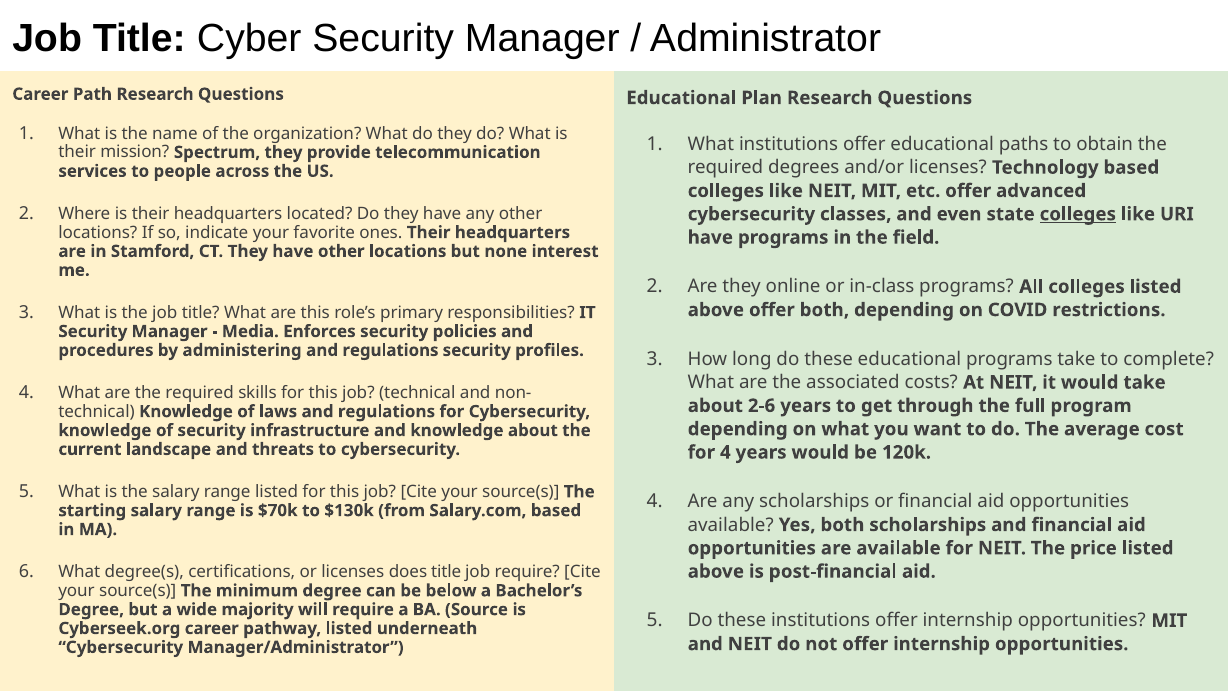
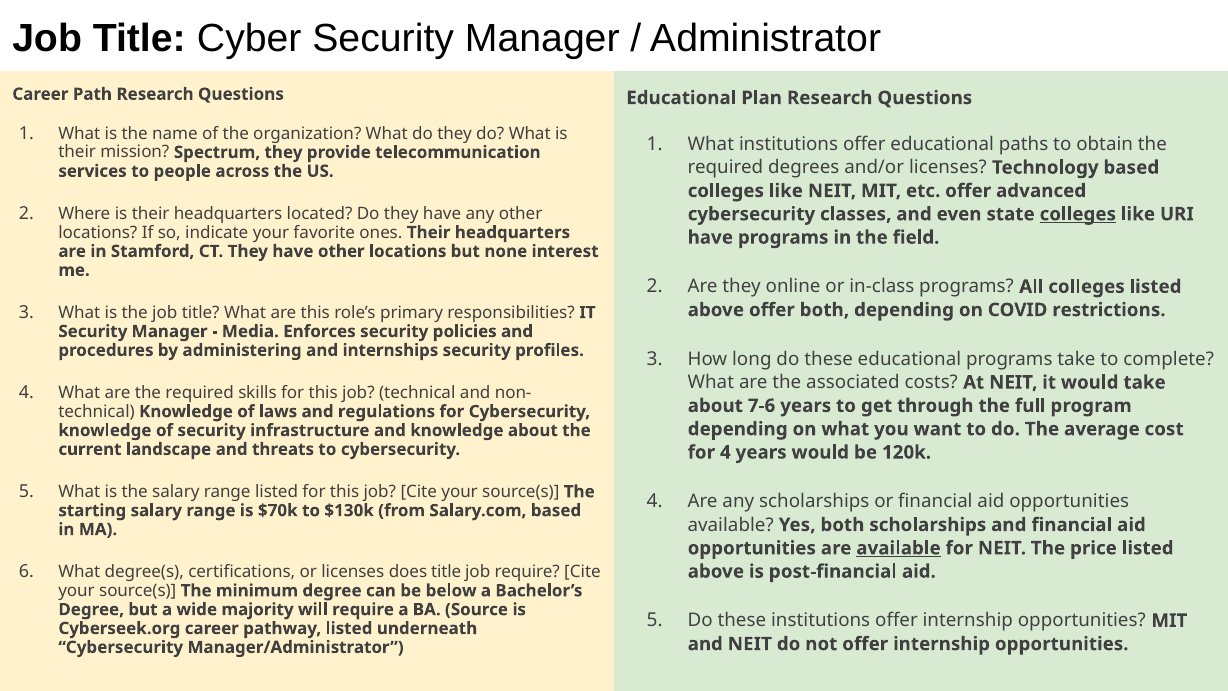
administering and regulations: regulations -> internships (390, 350)
2-6: 2-6 -> 7-6 (762, 406)
available underline: none -> present (898, 548)
